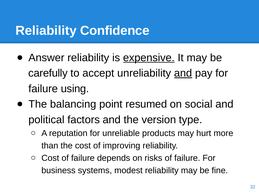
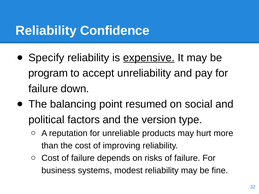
Answer: Answer -> Specify (46, 58)
carefully: carefully -> program (48, 73)
and underline: present -> none (183, 73)
using: using -> down (75, 89)
